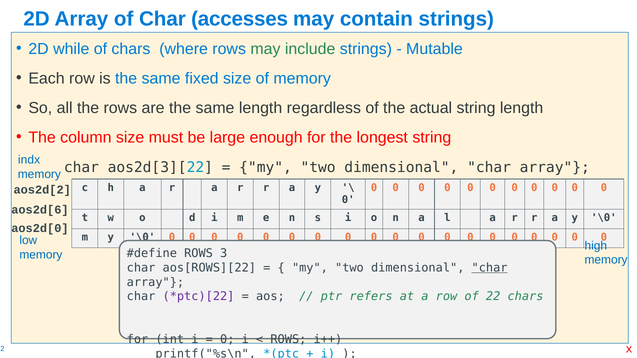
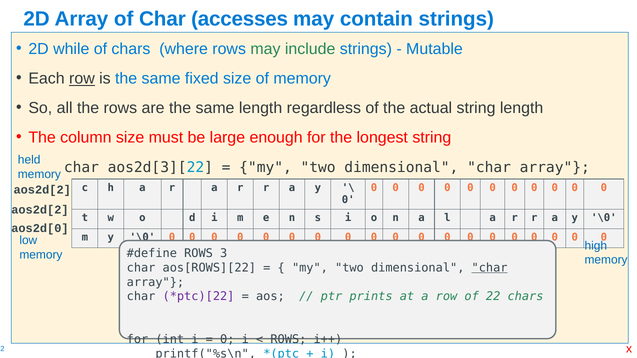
row underline: none -> present (82, 79)
indx: indx -> held (29, 160)
aos2d[6: aos2d[6 -> aos2d[2 (40, 210)
refers: refers -> prints (371, 297)
